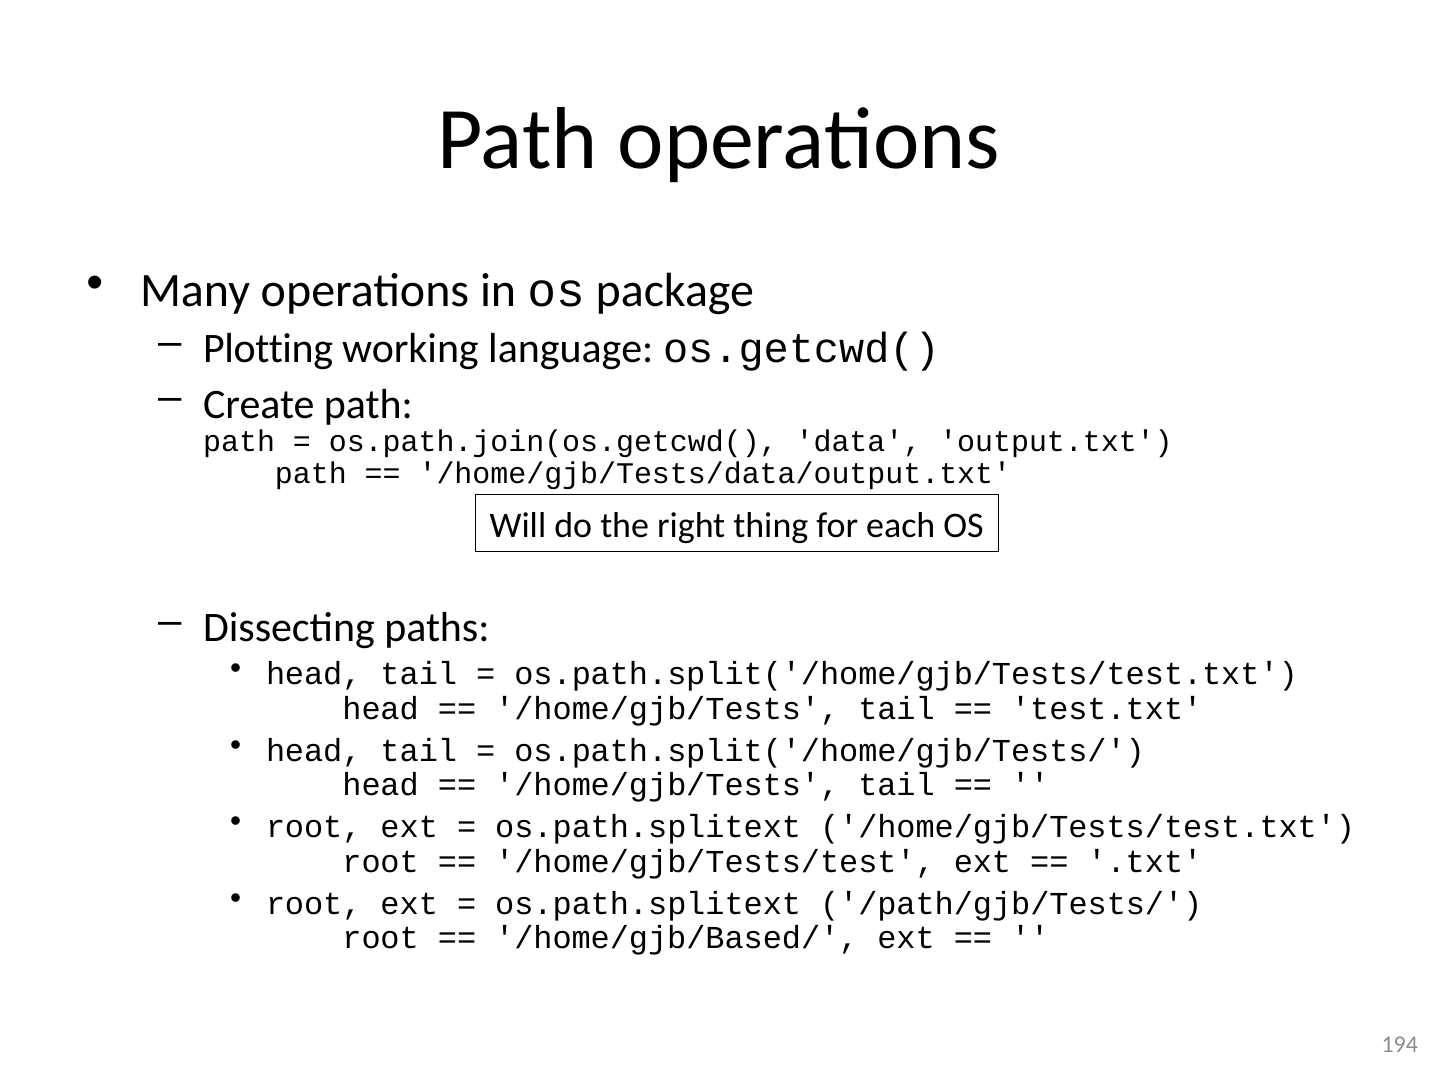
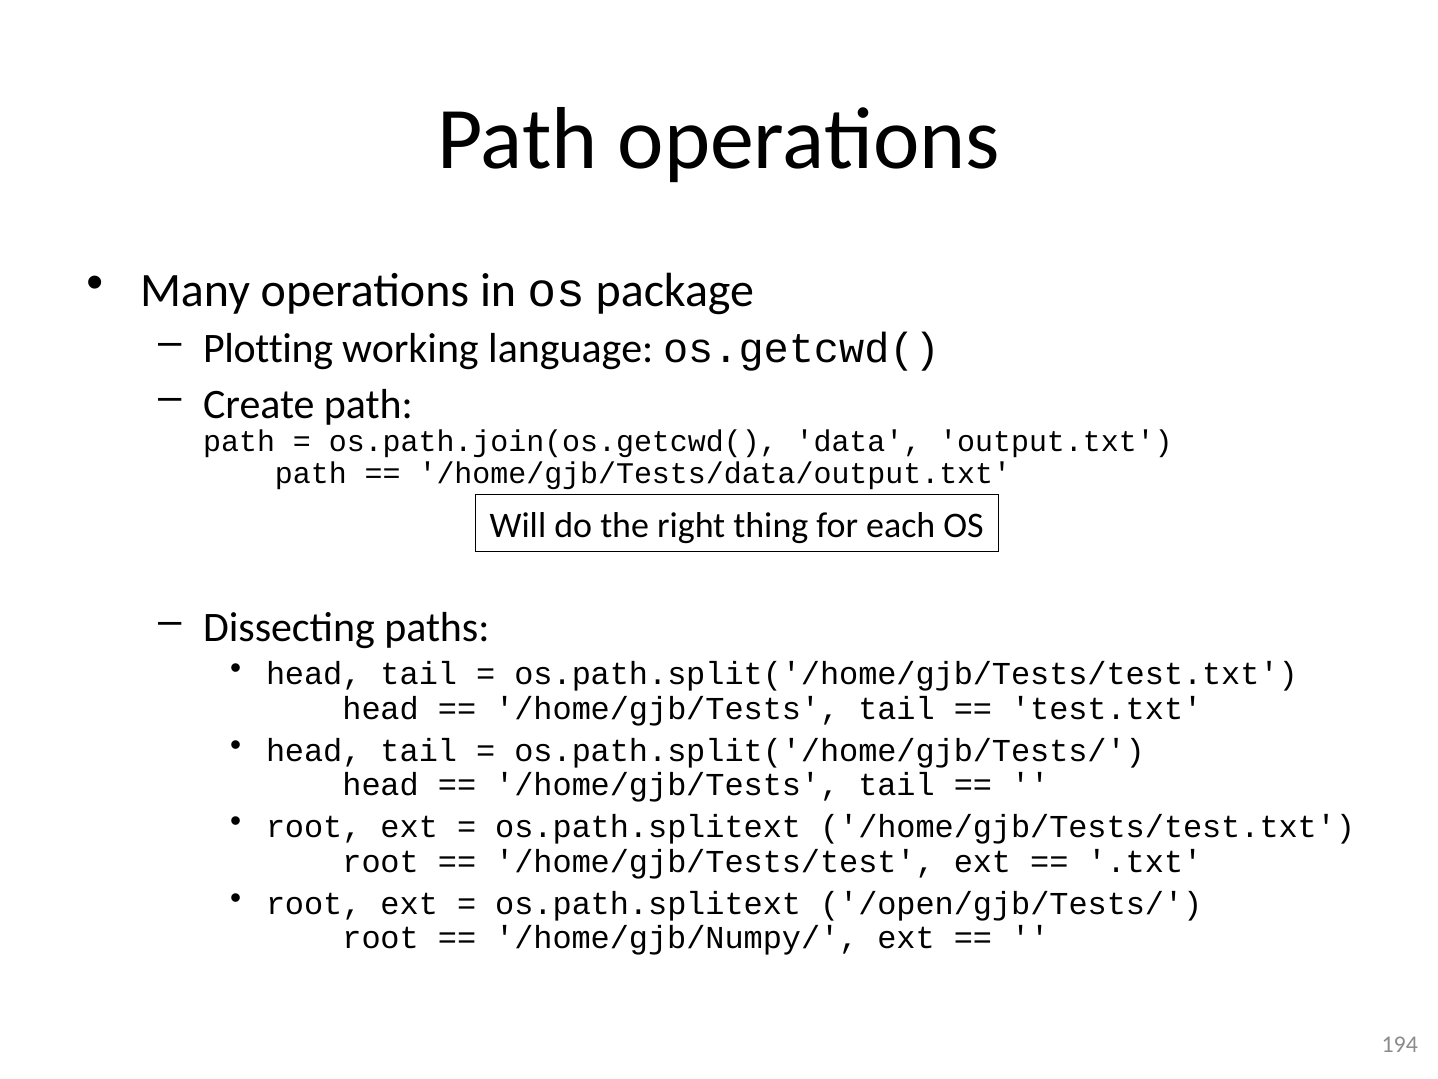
/path/gjb/Tests/: /path/gjb/Tests/ -> /open/gjb/Tests/ (1011, 903)
/home/gjb/Based/: /home/gjb/Based/ -> /home/gjb/Numpy/ (677, 938)
